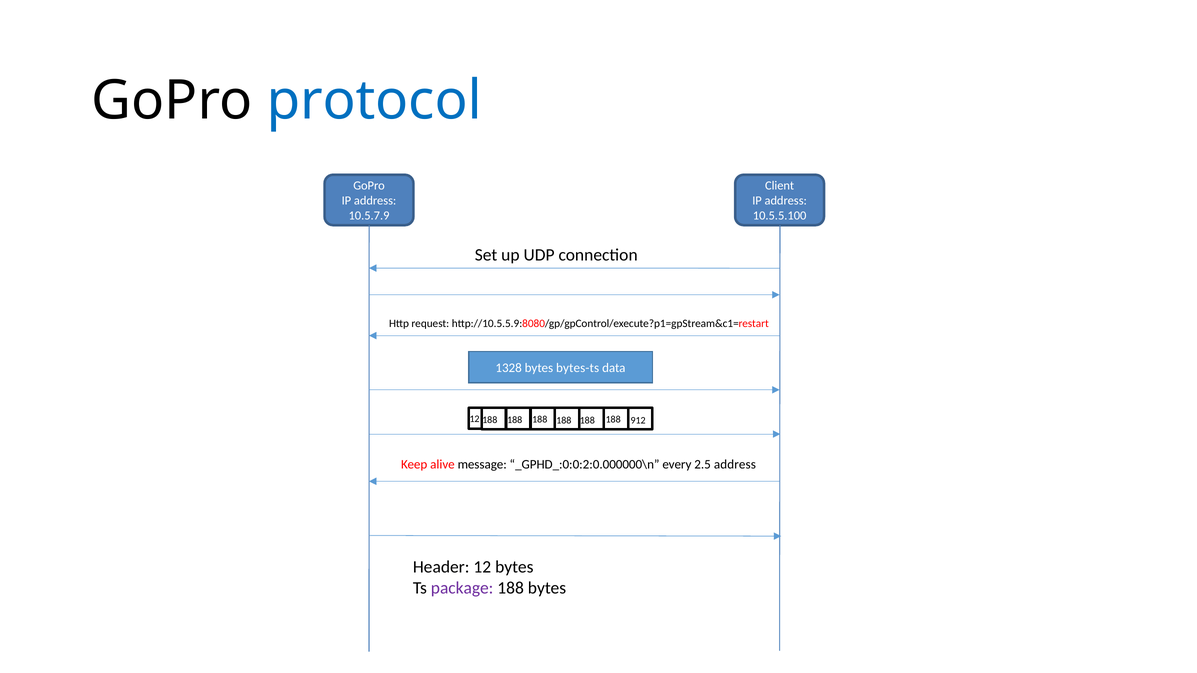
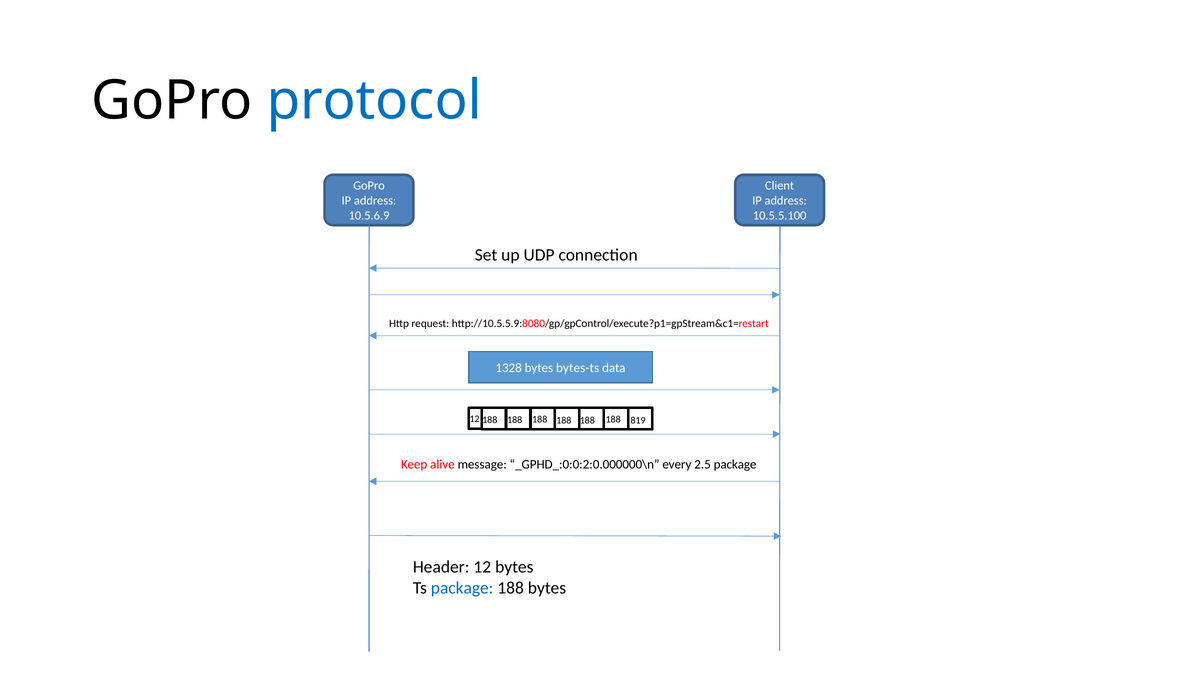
10.5.7.9: 10.5.7.9 -> 10.5.6.9 (369, 216)
912: 912 -> 819 (638, 420)
2.5 address: address -> package (735, 464)
package colour: purple -> blue (462, 588)
